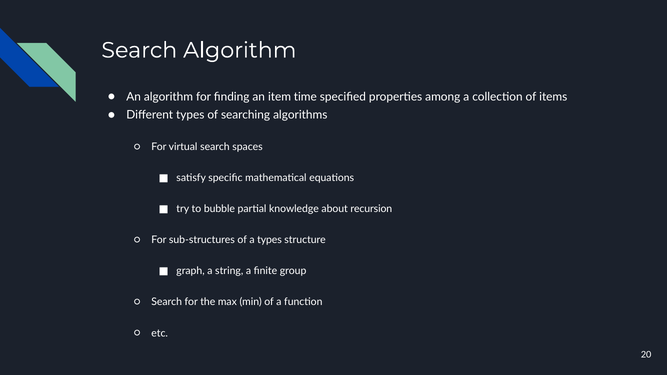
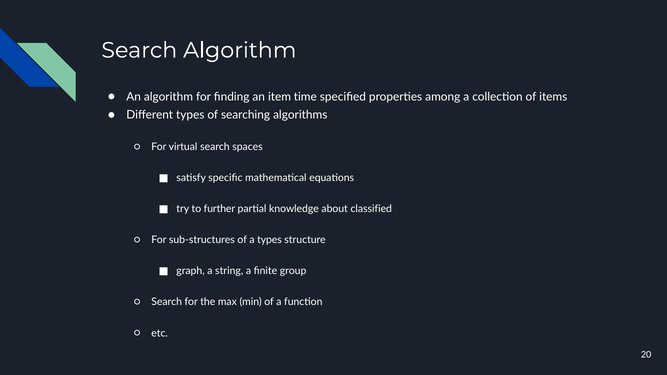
bubble: bubble -> further (219, 209)
recursion: recursion -> classified (371, 209)
